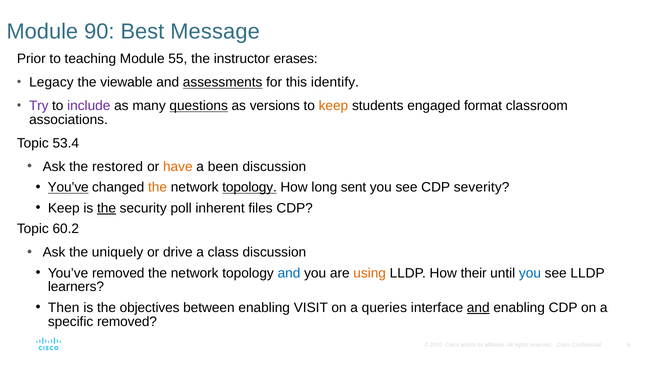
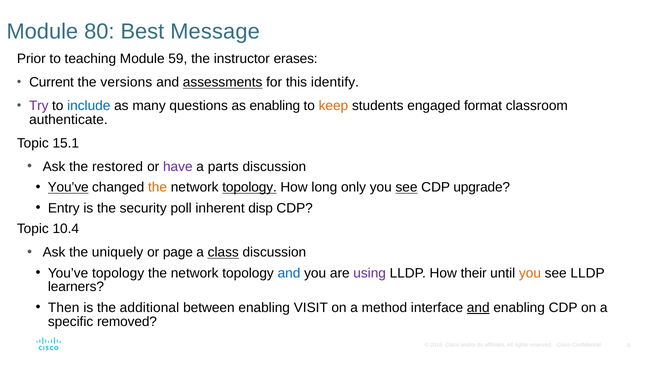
90: 90 -> 80 (99, 32)
55: 55 -> 59 (178, 59)
Legacy: Legacy -> Current (52, 82)
viewable: viewable -> versions (126, 82)
include colour: purple -> blue (89, 106)
questions underline: present -> none (199, 106)
as versions: versions -> enabling (275, 106)
associations: associations -> authenticate (68, 120)
53.4: 53.4 -> 15.1 (66, 143)
have colour: orange -> purple (178, 167)
been: been -> parts (223, 167)
sent: sent -> only (353, 188)
see underline: none -> present (407, 188)
severity: severity -> upgrade (482, 188)
Keep: Keep -> Entry (64, 208)
the underline: present -> none (106, 208)
files: files -> disp (261, 208)
60.2: 60.2 -> 10.4 (66, 229)
drive: drive -> page (178, 253)
class underline: none -> present (223, 253)
You’ve removed: removed -> topology (118, 273)
using colour: orange -> purple (370, 273)
you colour: blue -> orange (530, 273)
objectives: objectives -> additional (149, 308)
queries: queries -> method (384, 308)
